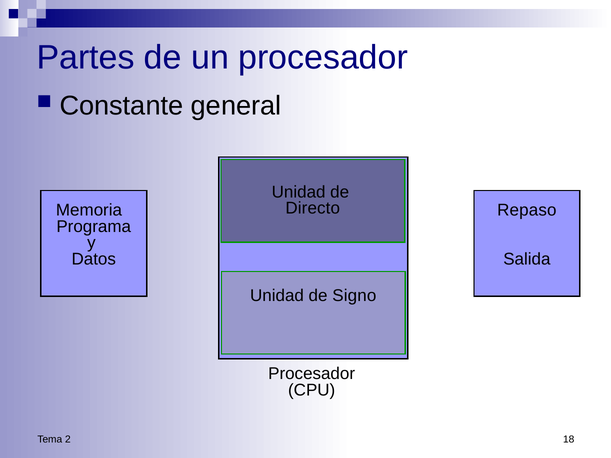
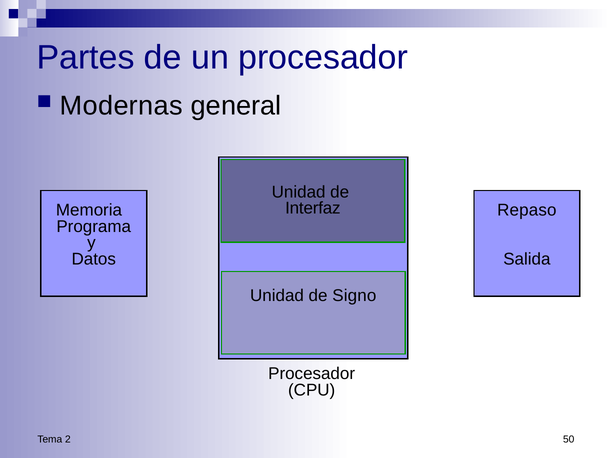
Constante: Constante -> Modernas (121, 106)
Directo: Directo -> Interfaz (313, 208)
18: 18 -> 50 (569, 440)
